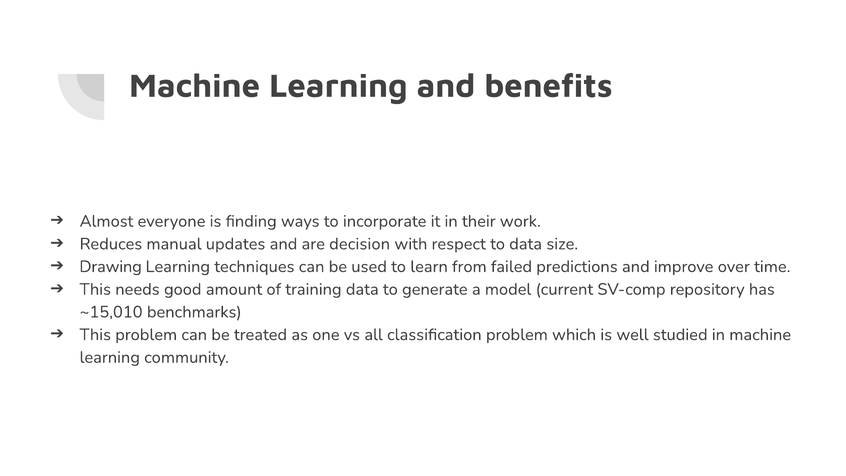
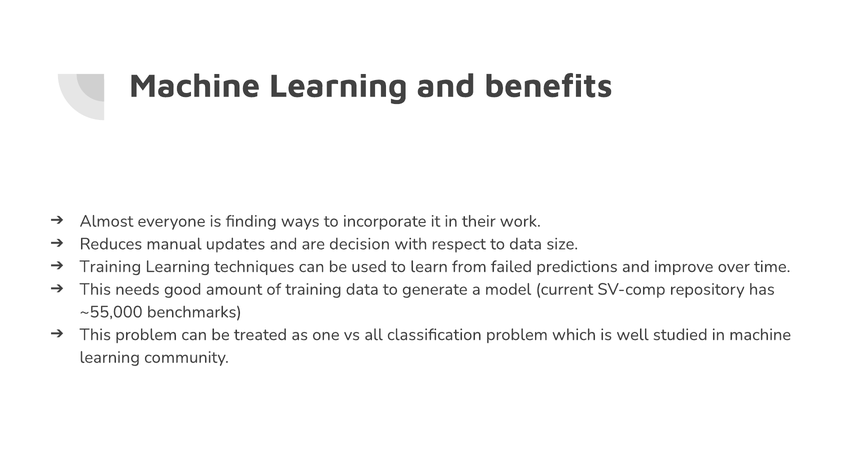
Drawing: Drawing -> Training (110, 267)
~15,010: ~15,010 -> ~55,000 (111, 312)
